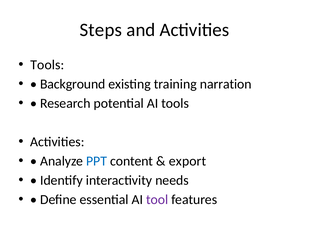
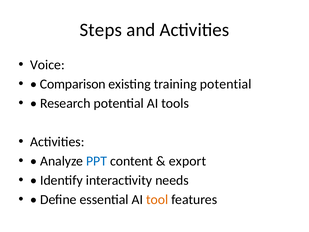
Tools: Tools -> Voice (47, 65)
Background: Background -> Comparison (73, 84)
training narration: narration -> potential (226, 84)
tool colour: purple -> orange (157, 199)
